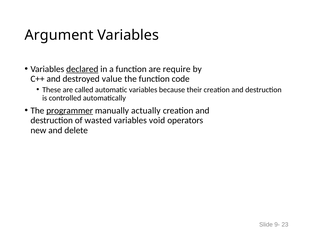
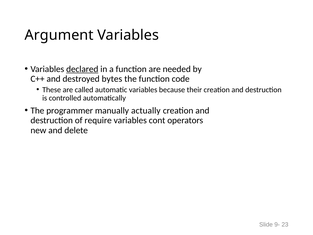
require: require -> needed (177, 69)
value: value -> bytes (112, 79)
programmer underline: present -> none (70, 110)
wasted: wasted -> require (98, 120)
void: void -> cont (157, 120)
